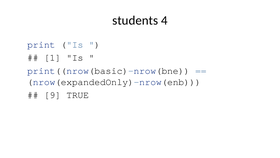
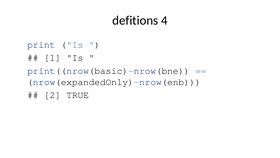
students: students -> defitions (135, 20)
9: 9 -> 2 (53, 95)
